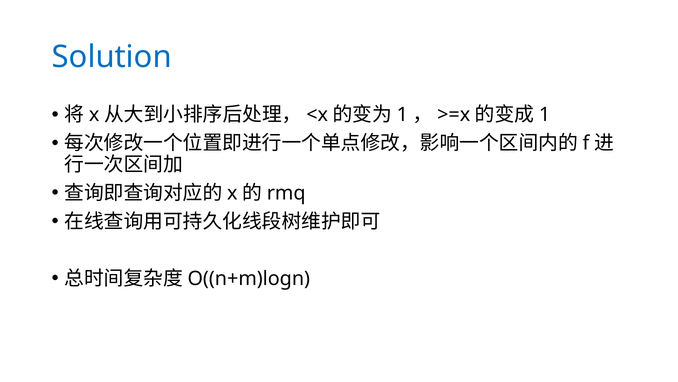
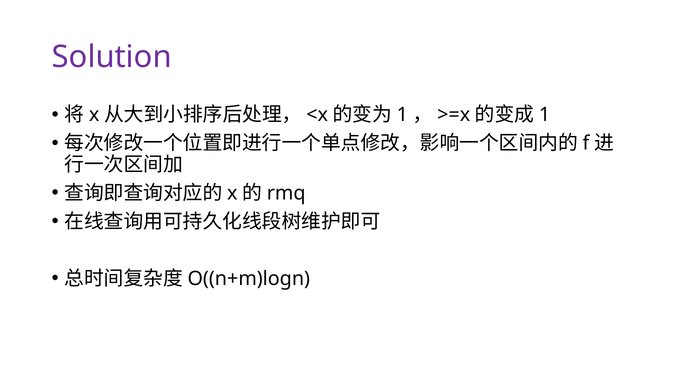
Solution colour: blue -> purple (112, 57)
